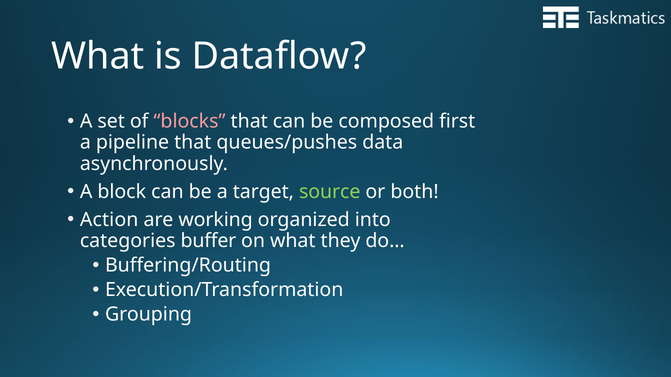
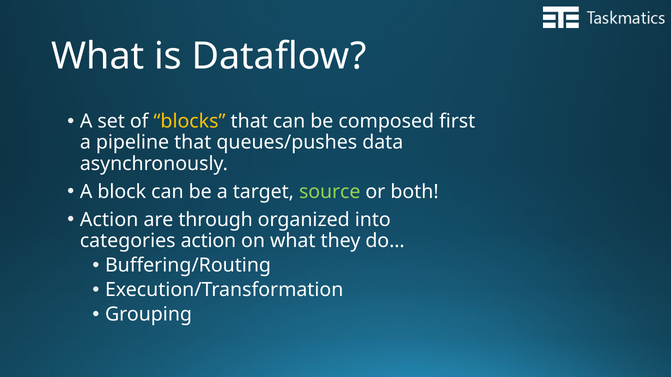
blocks colour: pink -> yellow (190, 122)
working: working -> through (216, 220)
categories buffer: buffer -> action (208, 241)
